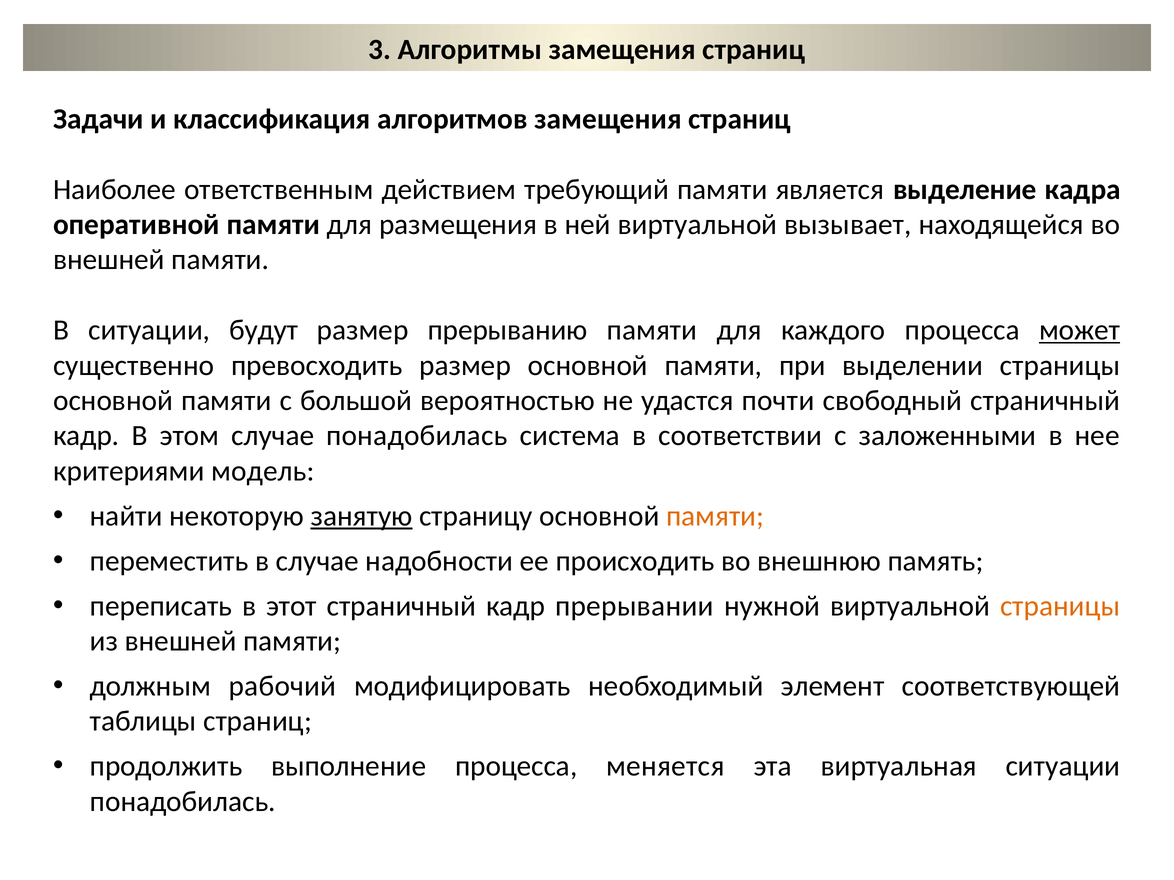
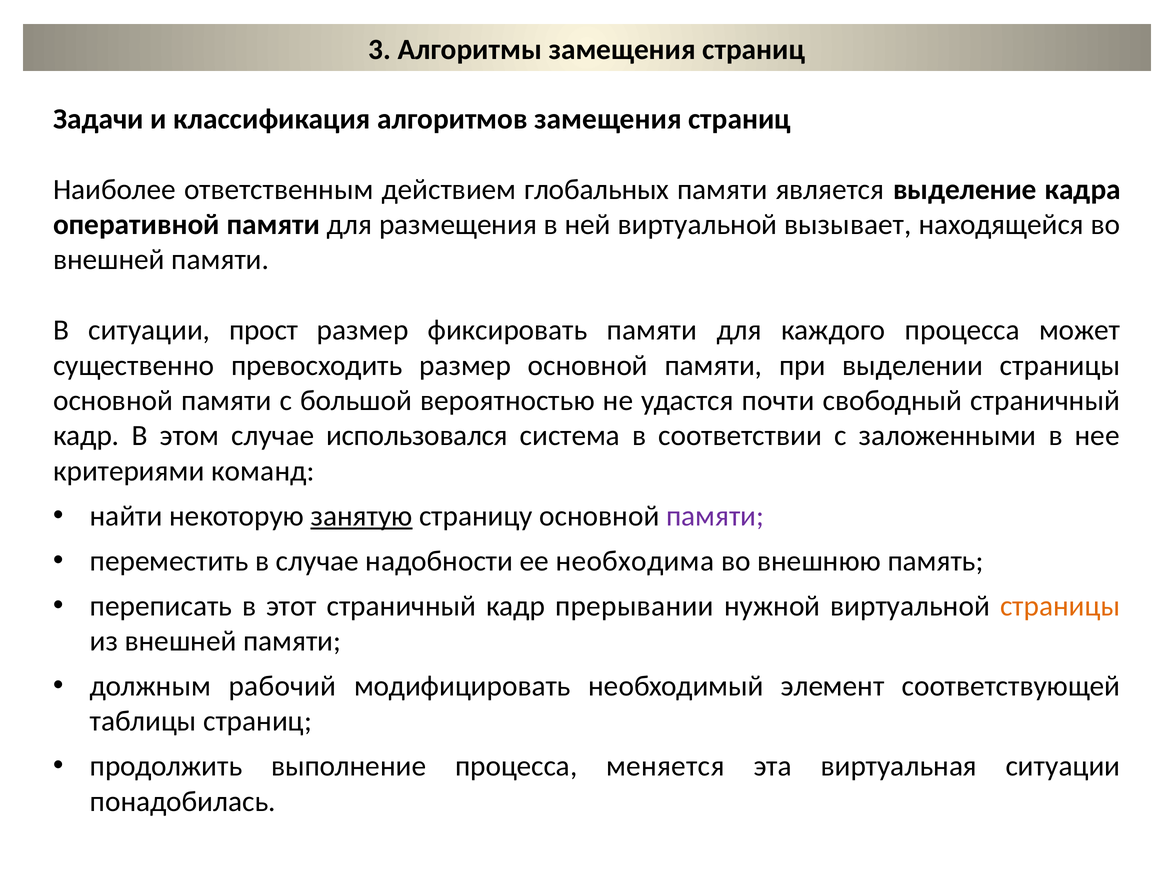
требующий: требующий -> глобальных (597, 189)
будут: будут -> прост (264, 330)
прерыванию: прерыванию -> фиксировать (508, 330)
может underline: present -> none (1080, 330)
случае понадобилась: понадобилась -> использовался (417, 436)
модель: модель -> команд (263, 471)
памяти colour: orange -> purple (715, 516)
происходить: происходить -> необходима (635, 561)
